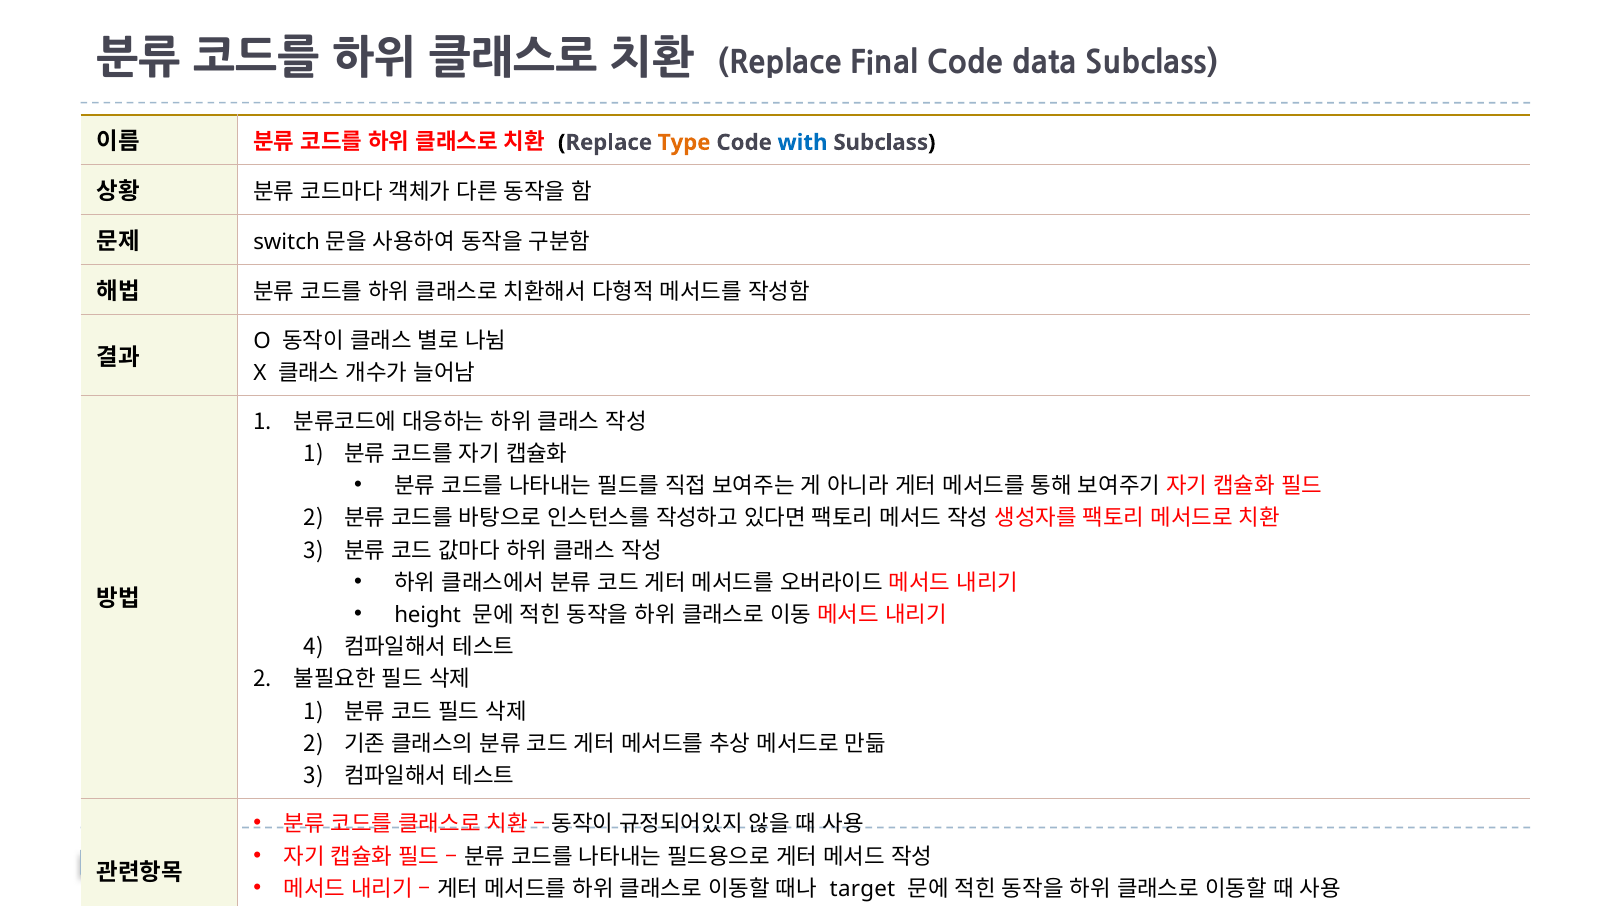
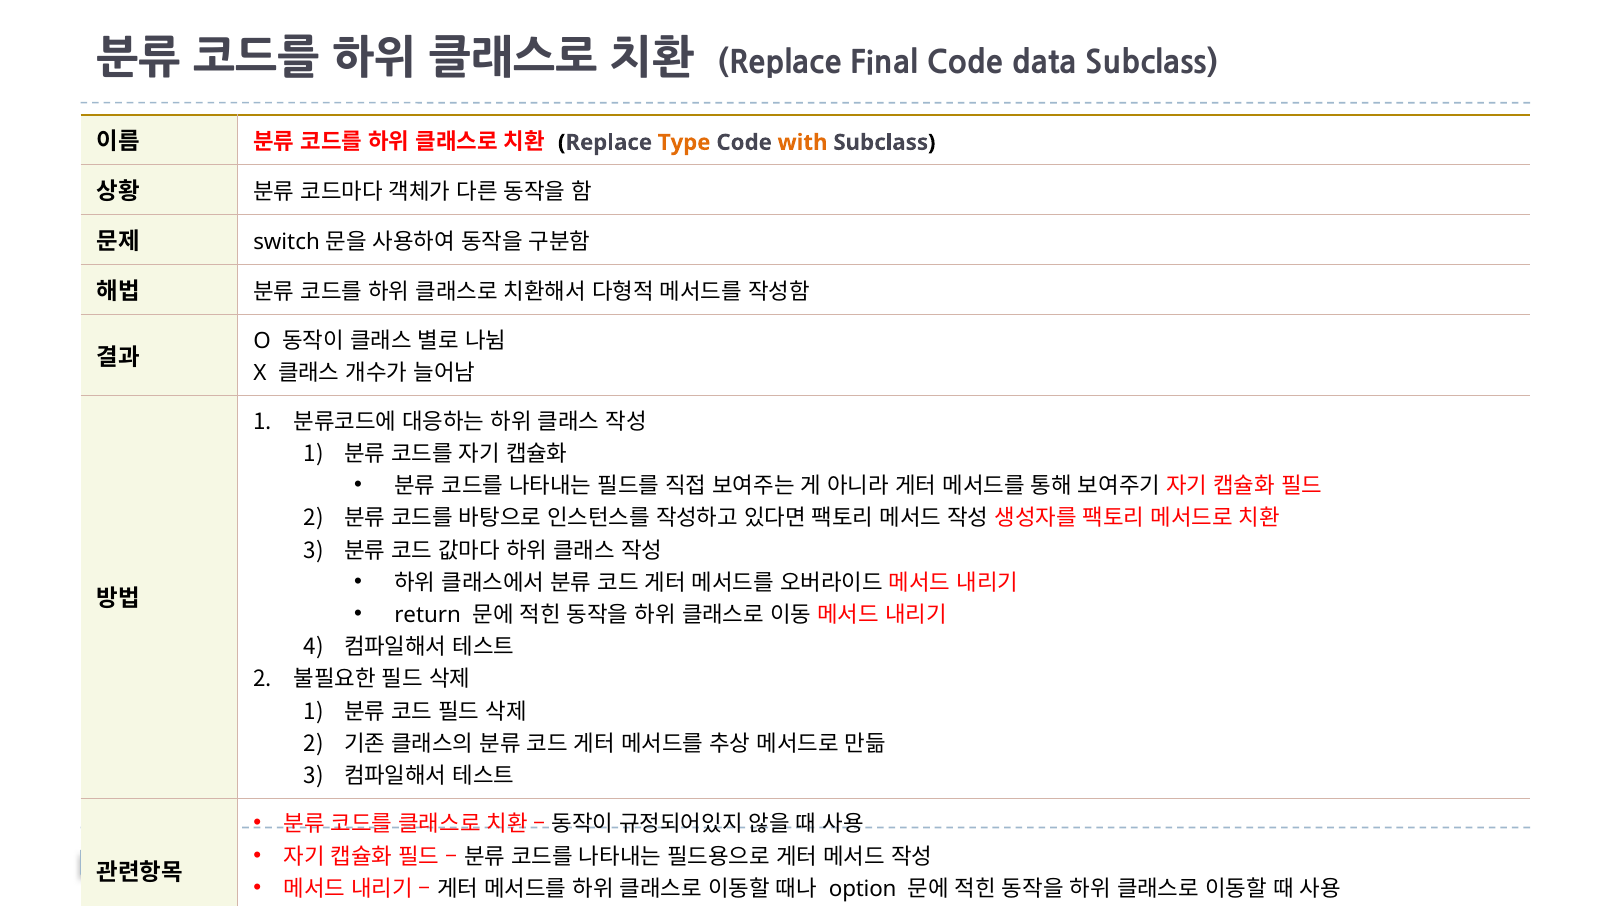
with colour: blue -> orange (803, 142)
height: height -> return (428, 615)
target: target -> option (863, 889)
